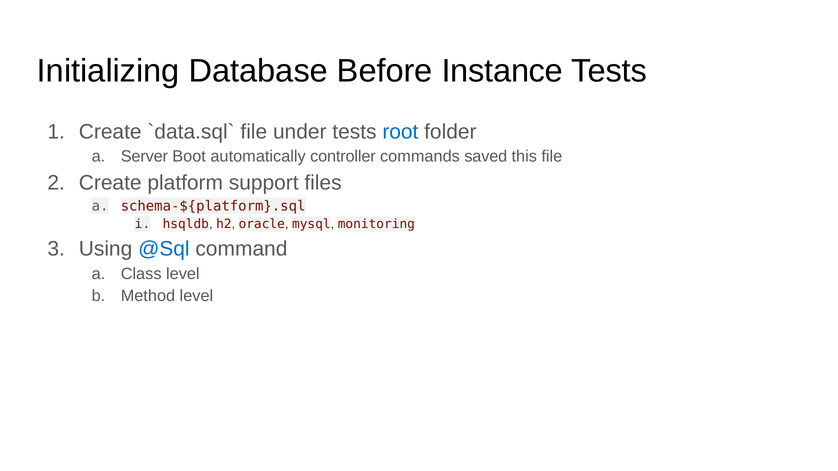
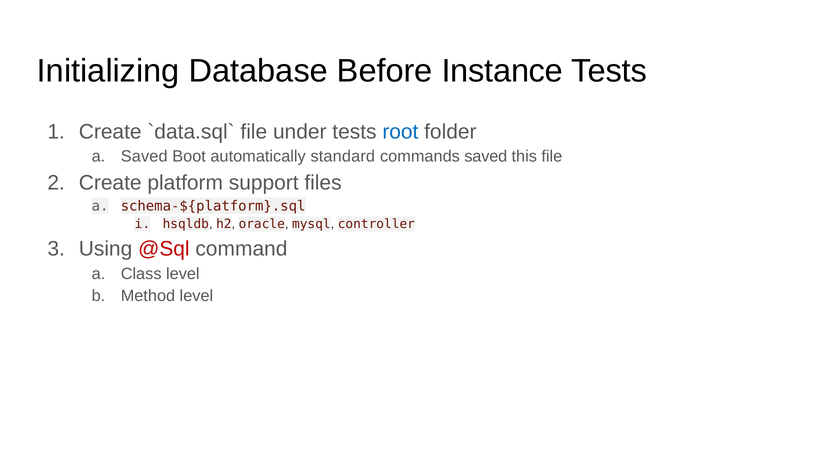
Server: Server -> Saved (144, 157)
controller: controller -> standard (343, 157)
monitoring: monitoring -> controller (376, 224)
@Sql colour: blue -> red (164, 249)
